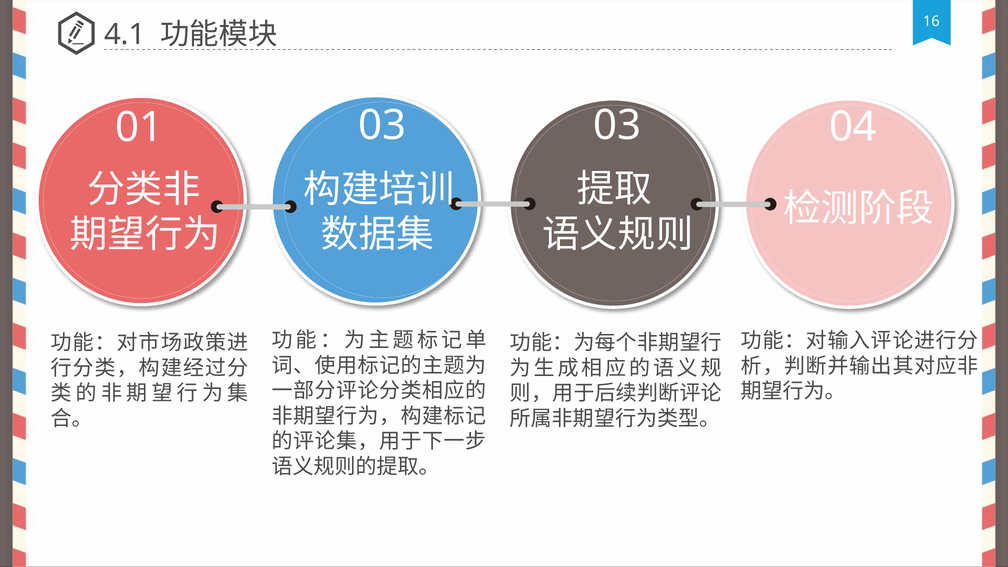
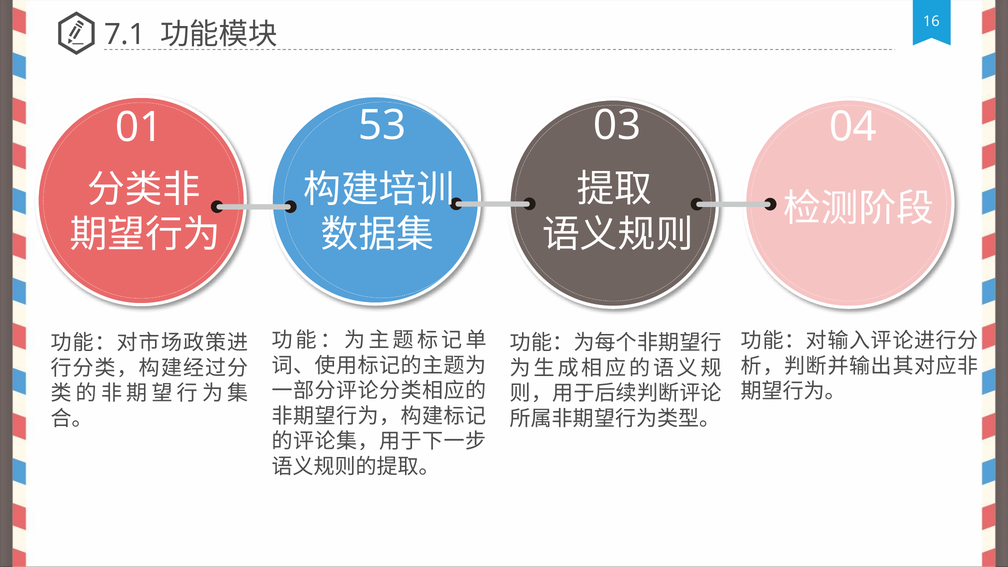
4.1: 4.1 -> 7.1 (125, 35)
01 03: 03 -> 53 (382, 125)
